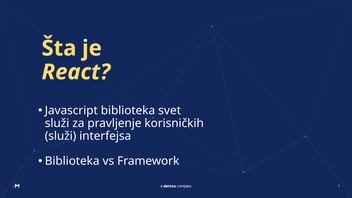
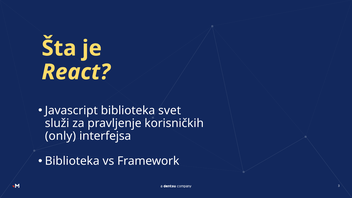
služi: služi -> only (60, 136)
